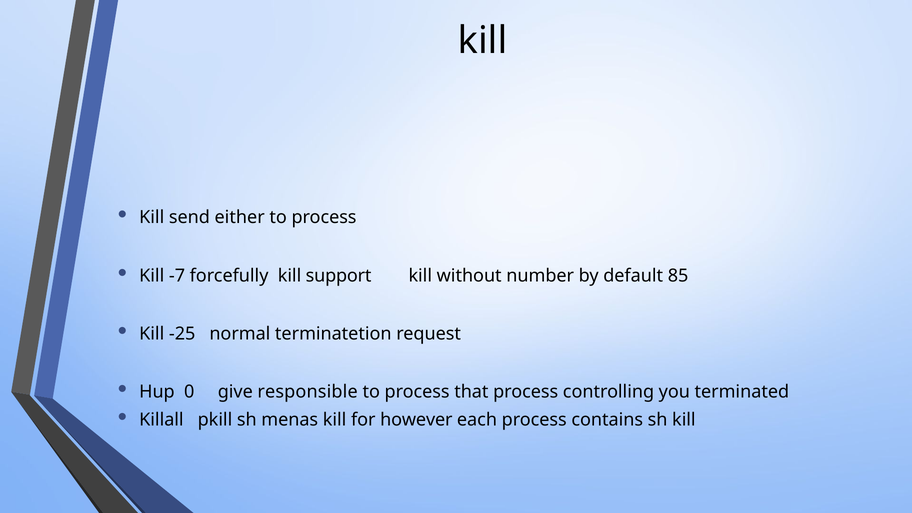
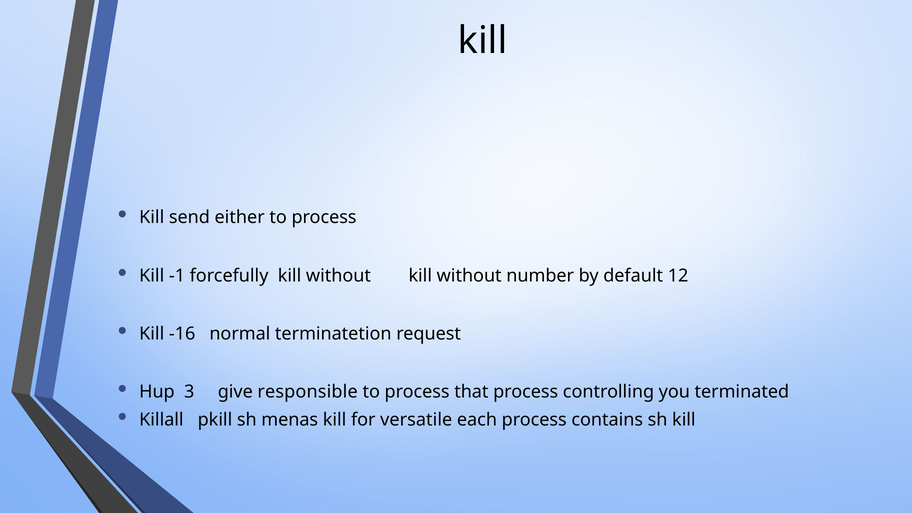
-7: -7 -> -1 (177, 276)
forcefully kill support: support -> without (339, 276)
85: 85 -> 12 (678, 276)
-25: -25 -> -16 (182, 334)
0: 0 -> 3 (189, 392)
however: however -> versatile (416, 420)
